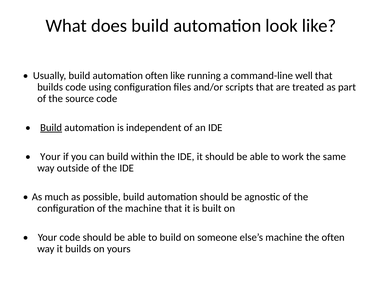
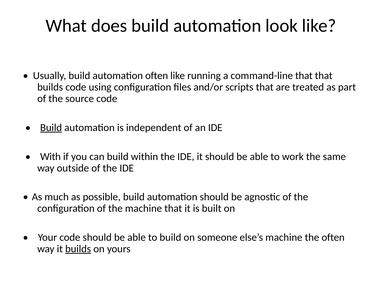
command-line well: well -> that (304, 76)
Your: Your -> With (50, 157)
builds underline: none -> present (78, 249)
